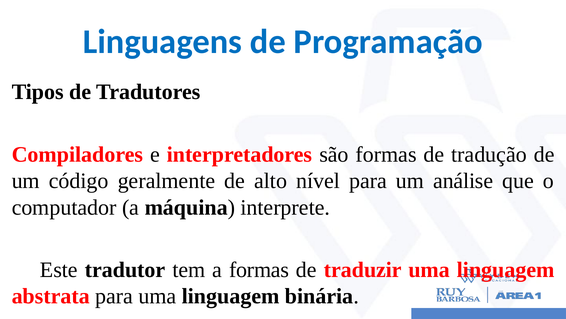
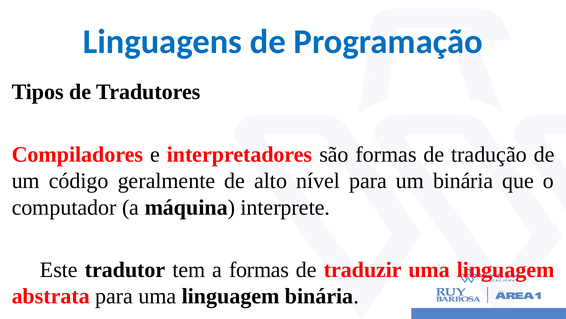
um análise: análise -> binária (463, 181)
